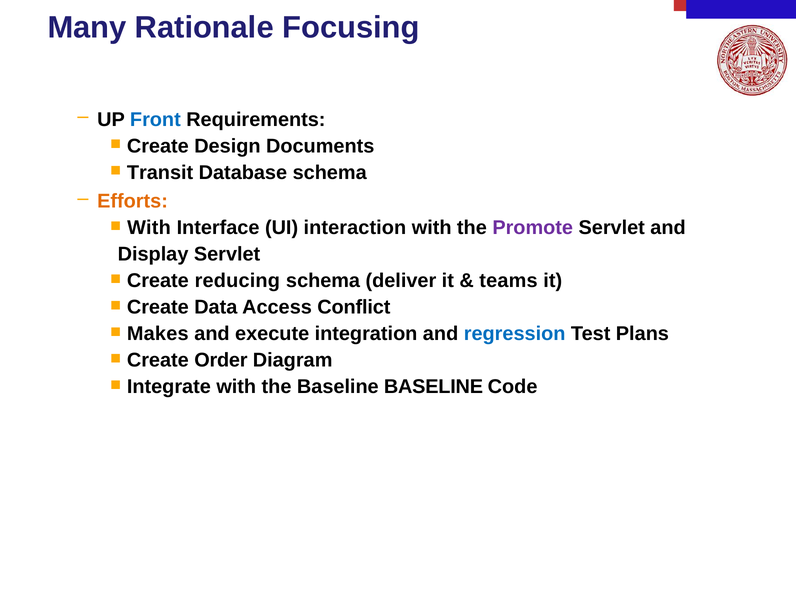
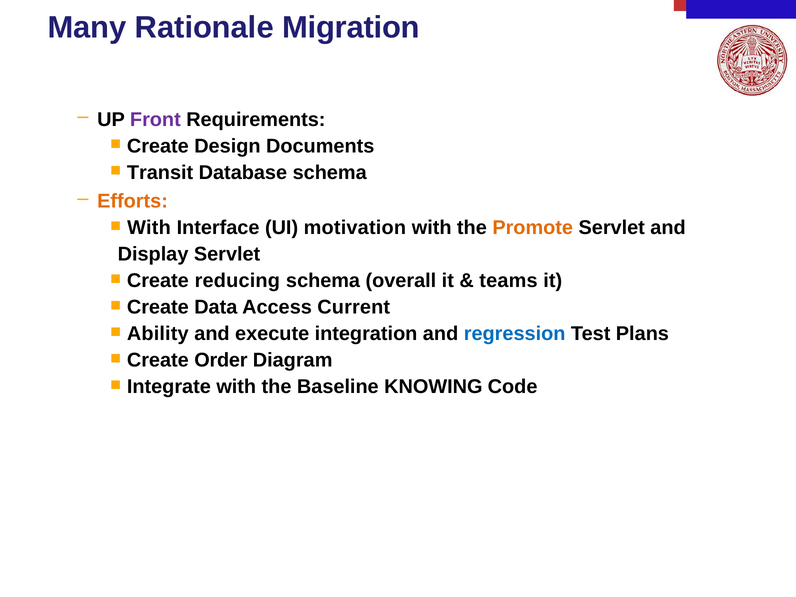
Focusing: Focusing -> Migration (351, 27)
Front colour: blue -> purple (155, 119)
interaction: interaction -> motivation (355, 228)
Promote colour: purple -> orange (533, 228)
deliver: deliver -> overall (401, 281)
Conflict: Conflict -> Current (354, 307)
Makes: Makes -> Ability (158, 334)
Baseline BASELINE: BASELINE -> KNOWING (433, 387)
